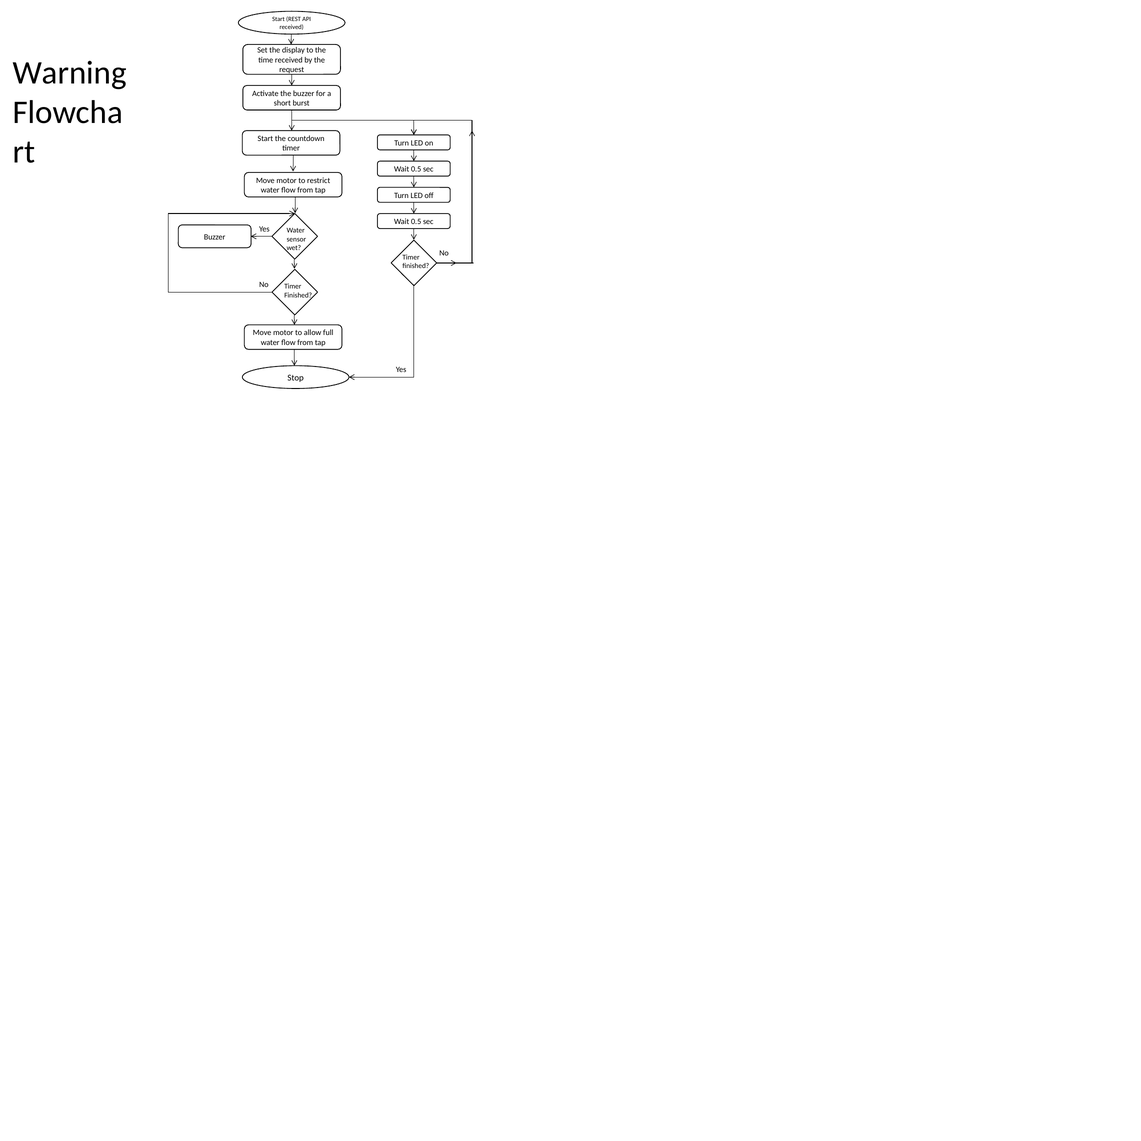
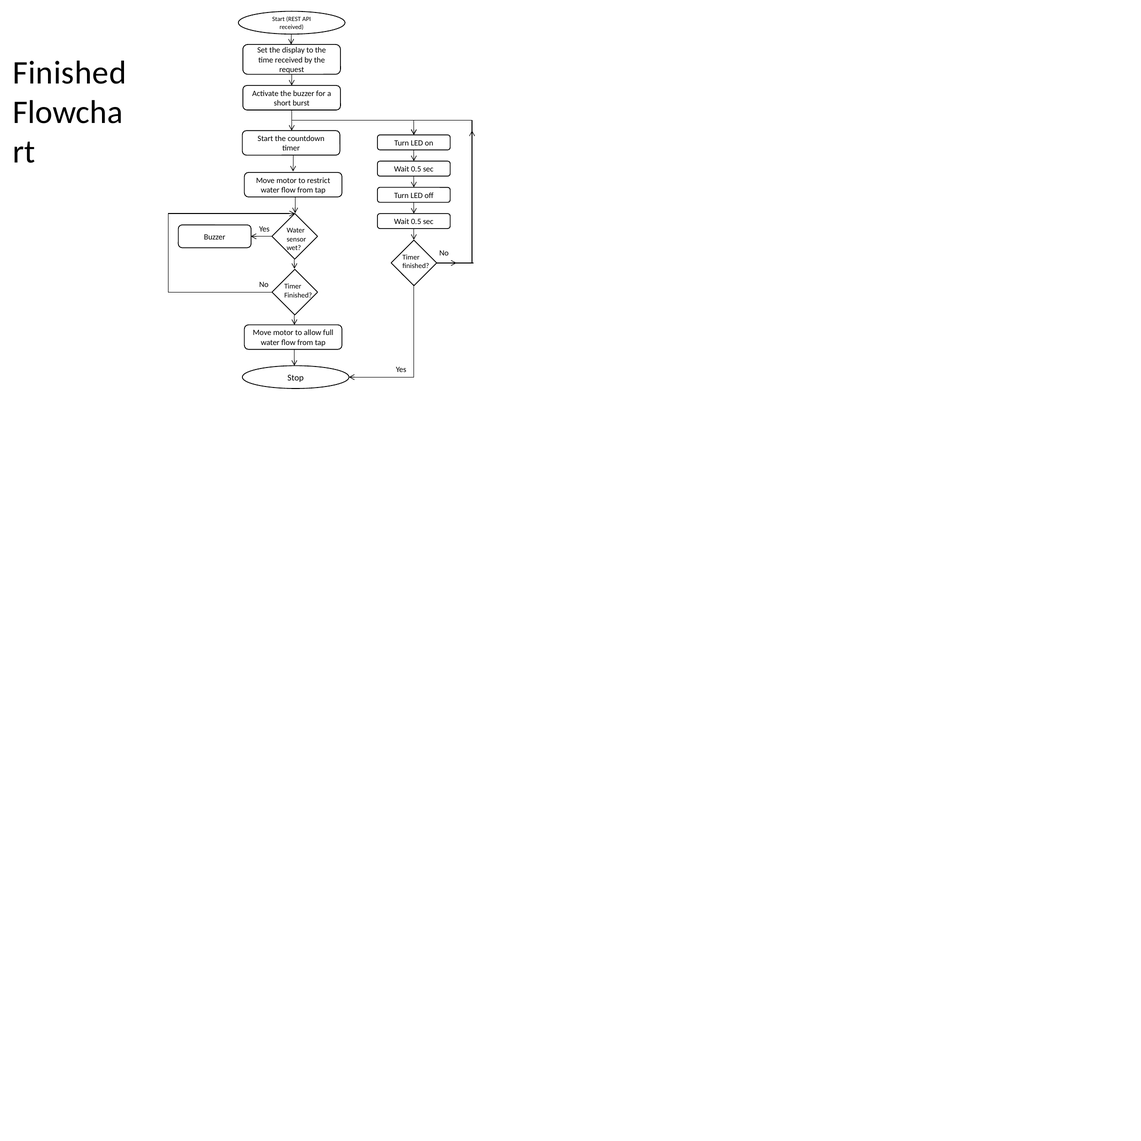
Warning: Warning -> Finished (70, 73)
